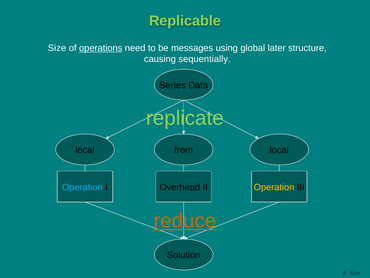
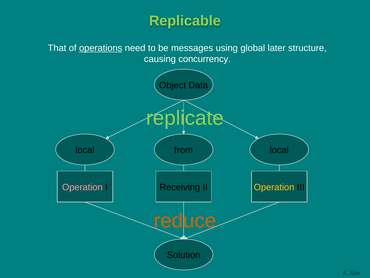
Size: Size -> That (57, 48)
sequentially: sequentially -> concurrency (205, 59)
Series: Series -> Object (173, 85)
Operation colour: light blue -> pink (82, 187)
Overhead: Overhead -> Receiving (180, 187)
reduce underline: present -> none (185, 220)
